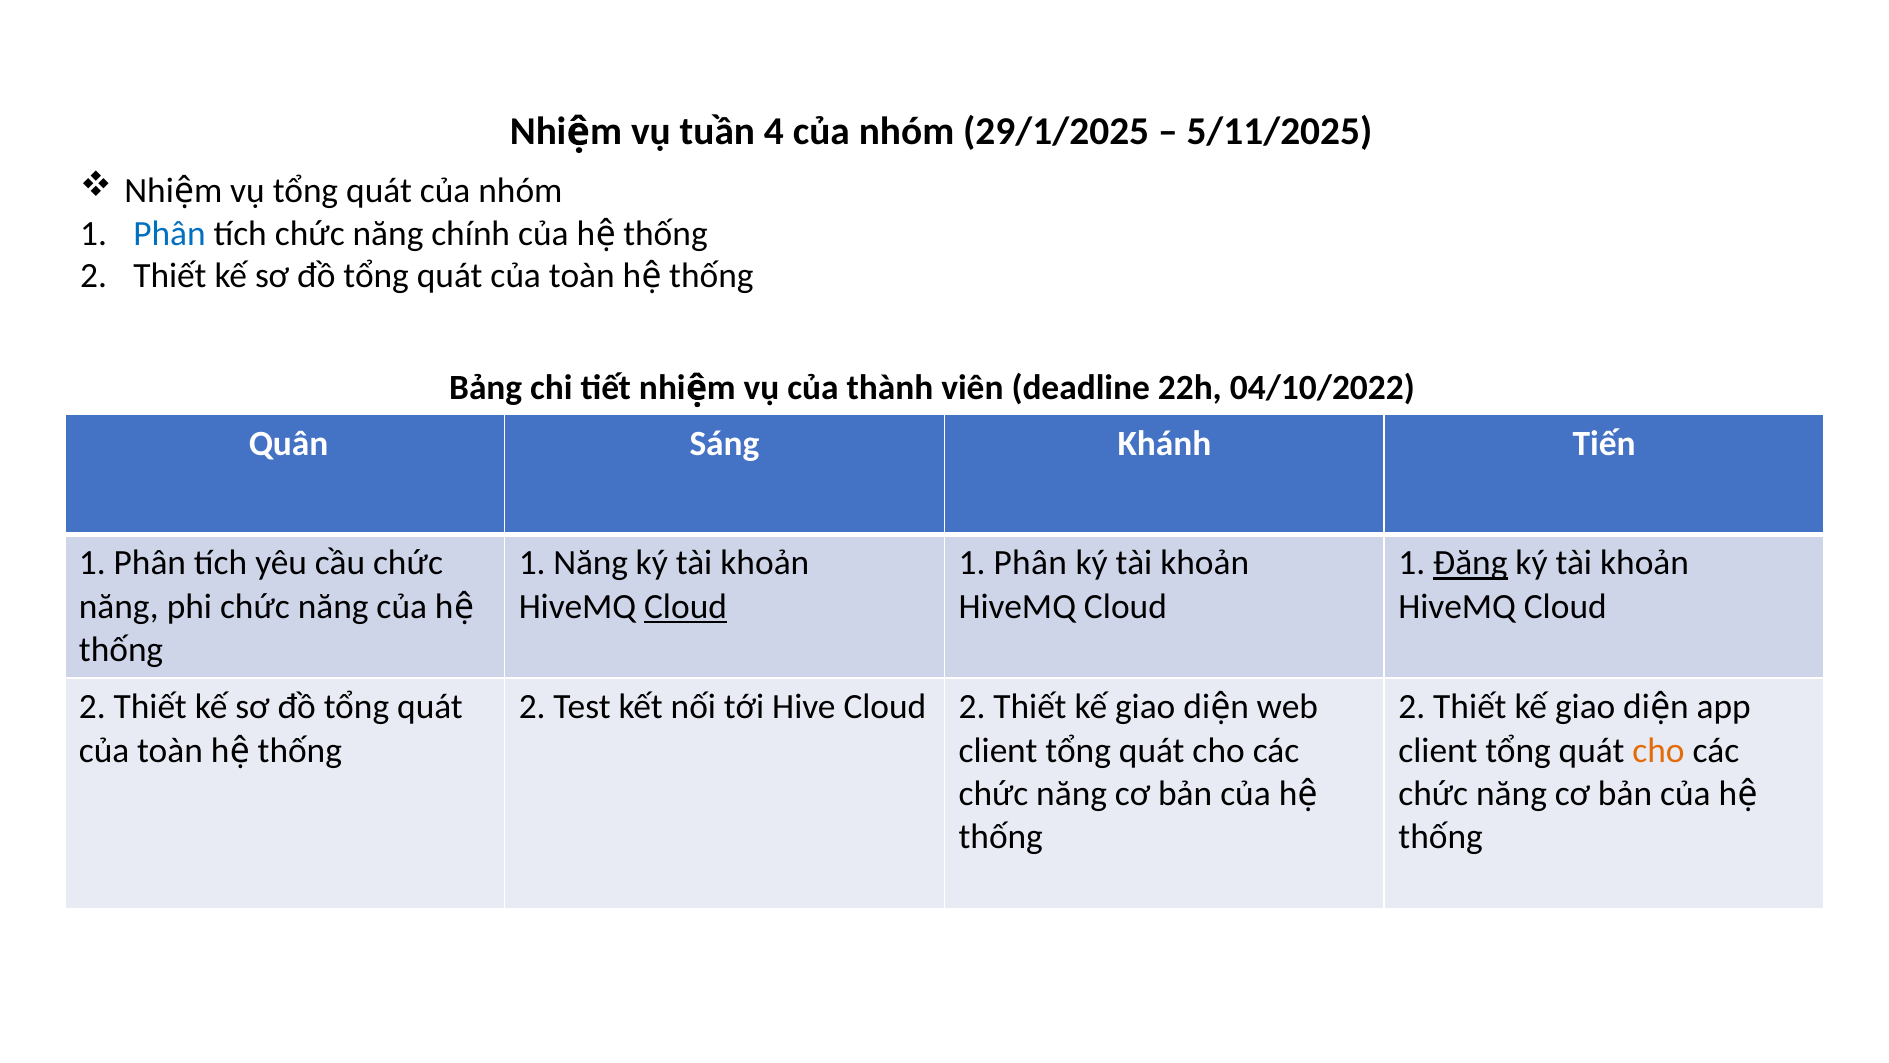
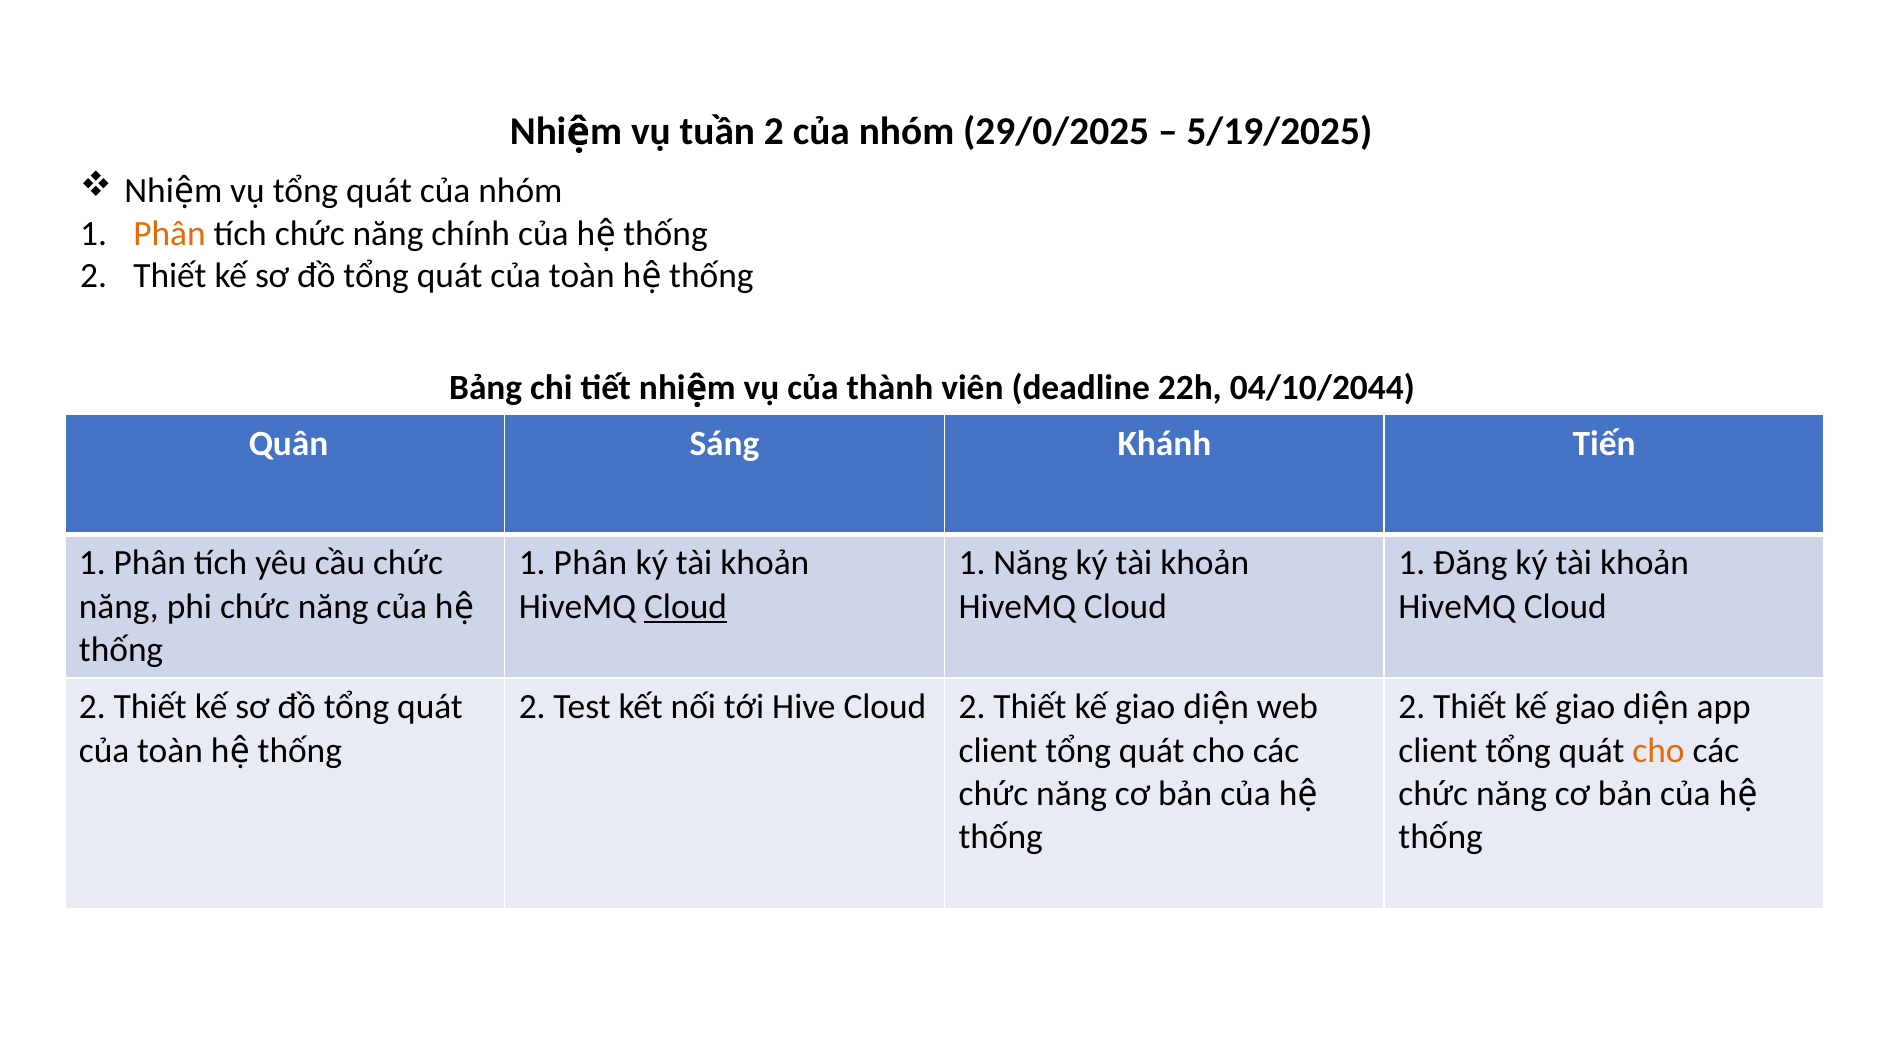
tuần 4: 4 -> 2 (774, 132)
29/1/2025: 29/1/2025 -> 29/0/2025 (1056, 132)
5/11/2025: 5/11/2025 -> 5/19/2025 (1279, 132)
Phân colour: blue -> orange (170, 233)
04/10/2022: 04/10/2022 -> 04/10/2044 (1322, 388)
Năng: Năng -> Phân (590, 563)
Phân: Phân -> Năng (1031, 563)
Đăng underline: present -> none (1470, 563)
